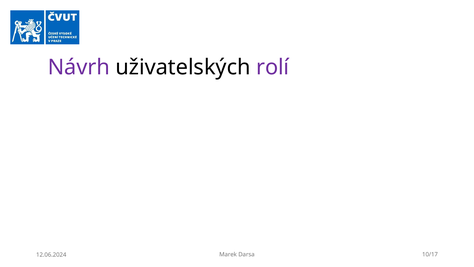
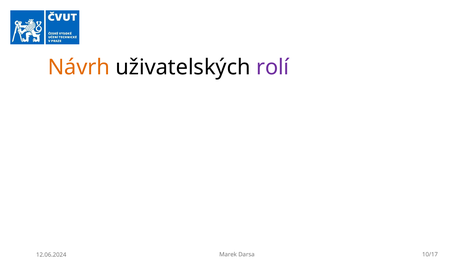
Návrh colour: purple -> orange (79, 67)
